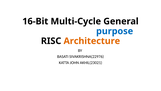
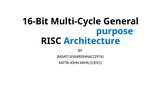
Architecture colour: orange -> blue (92, 41)
